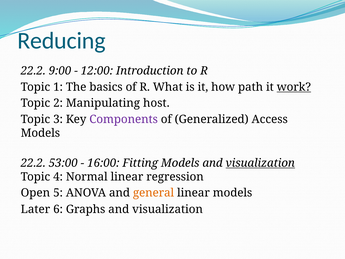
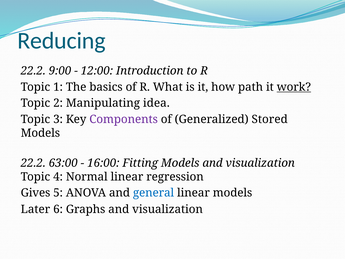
host: host -> idea (156, 103)
Access: Access -> Stored (270, 119)
53:00: 53:00 -> 63:00 (63, 163)
visualization underline: present -> none (260, 163)
Open: Open -> Gives (35, 193)
general colour: orange -> blue (154, 193)
